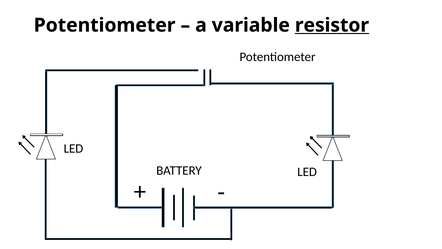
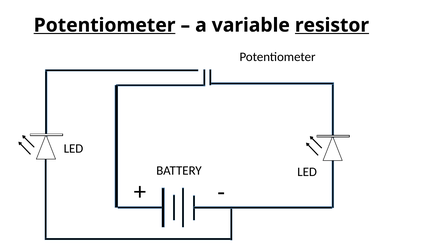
Potentiometer underline: none -> present (105, 25)
